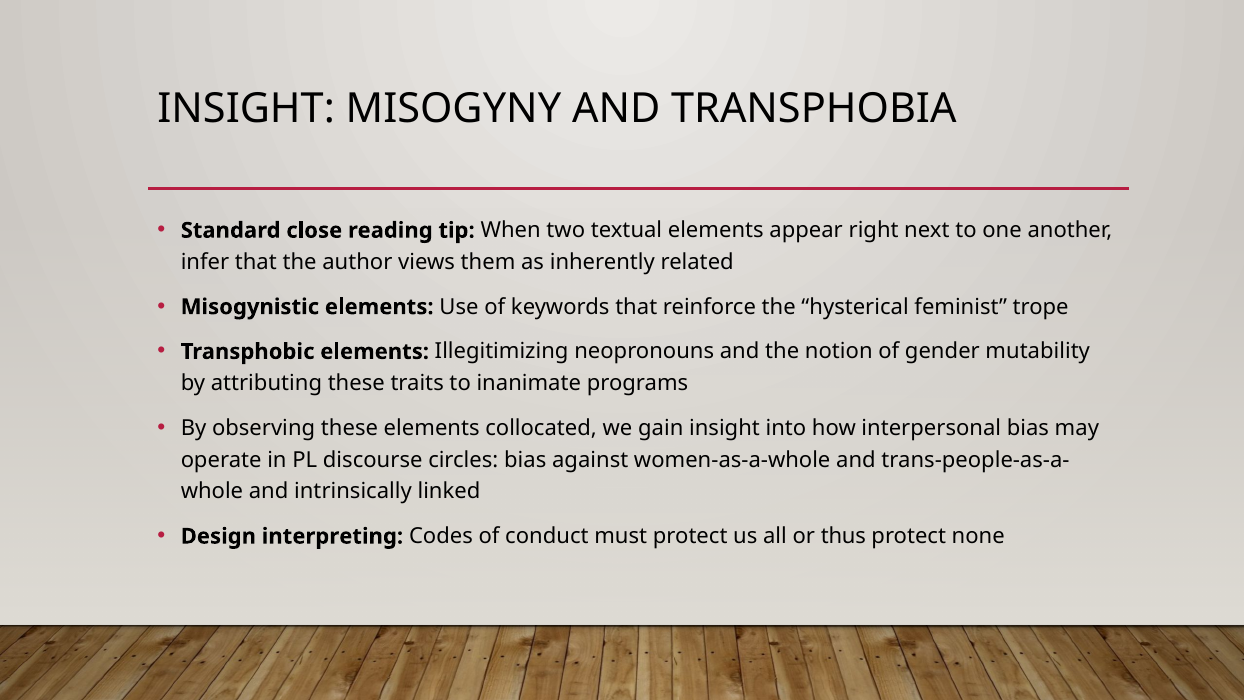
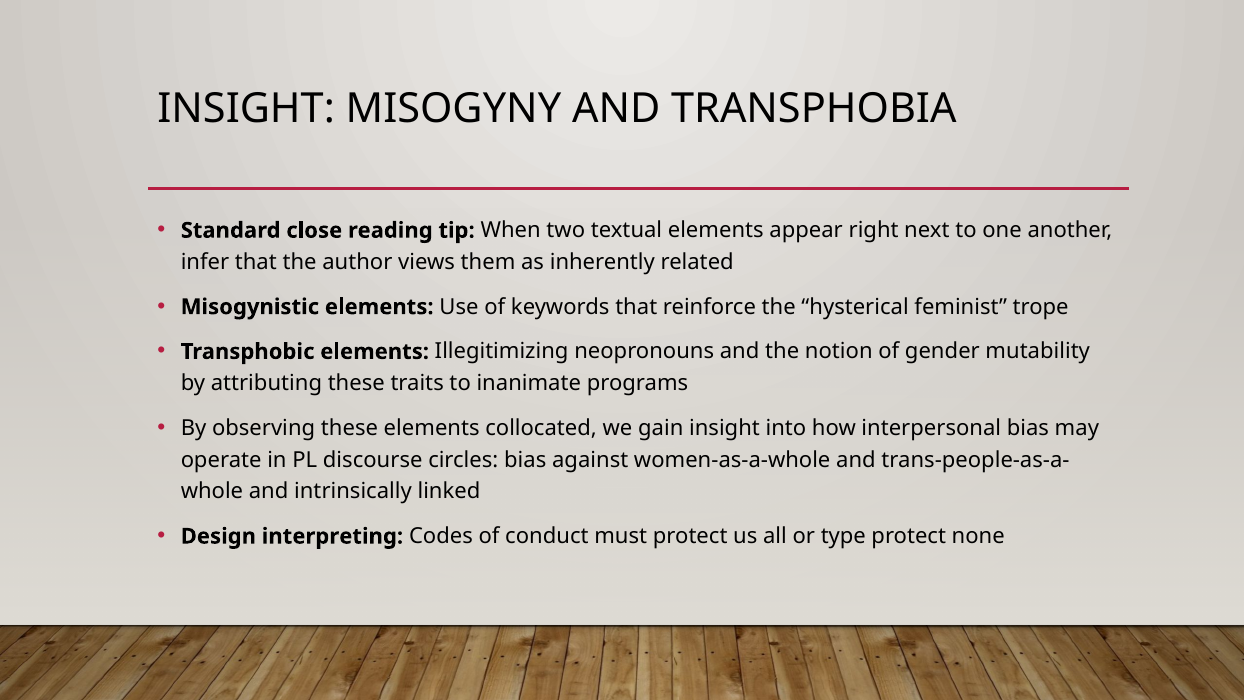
thus: thus -> type (843, 536)
